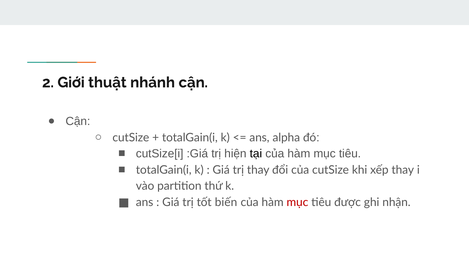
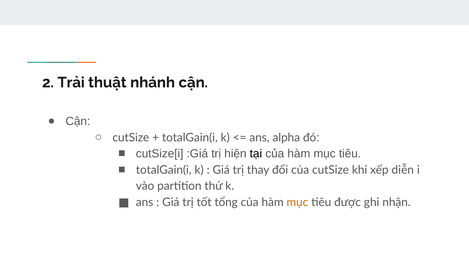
Giới: Giới -> Trải (71, 82)
xếp thay: thay -> diễn (403, 170)
biến: biến -> tổng (226, 202)
mục colour: red -> orange (297, 202)
